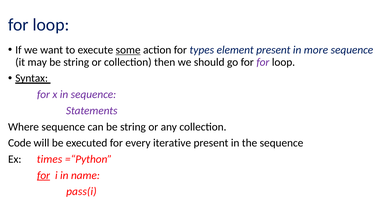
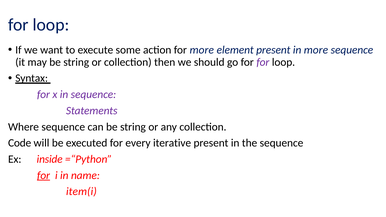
some underline: present -> none (128, 50)
for types: types -> more (202, 50)
times: times -> inside (50, 159)
pass(i: pass(i -> item(i (81, 192)
